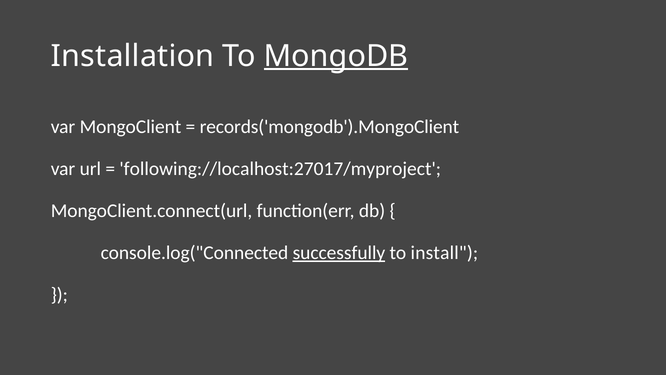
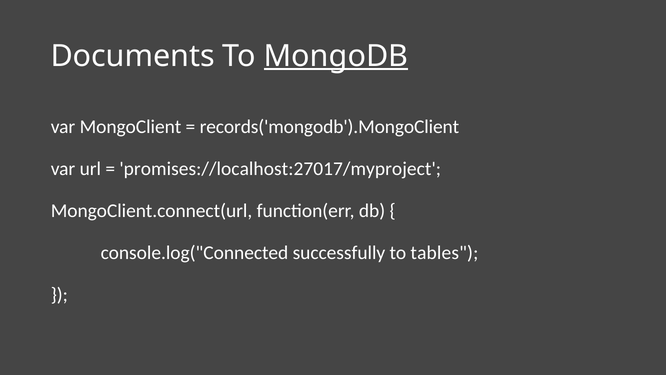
Installation: Installation -> Documents (133, 56)
following://localhost:27017/myproject: following://localhost:27017/myproject -> promises://localhost:27017/myproject (280, 169)
successfully underline: present -> none (339, 253)
install: install -> tables (444, 253)
